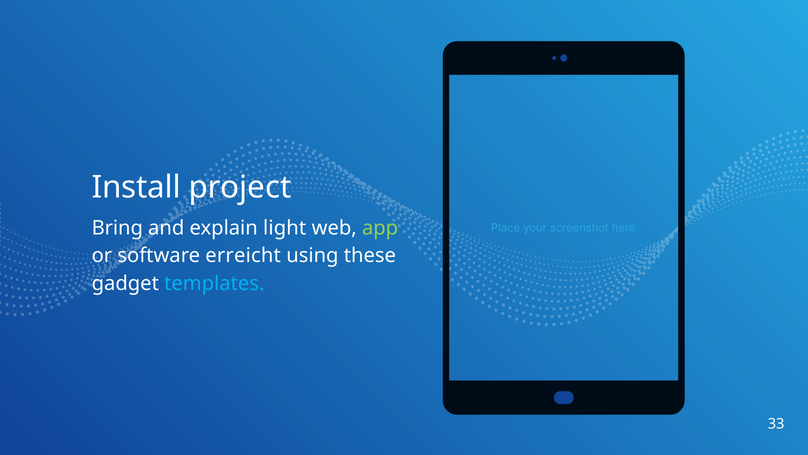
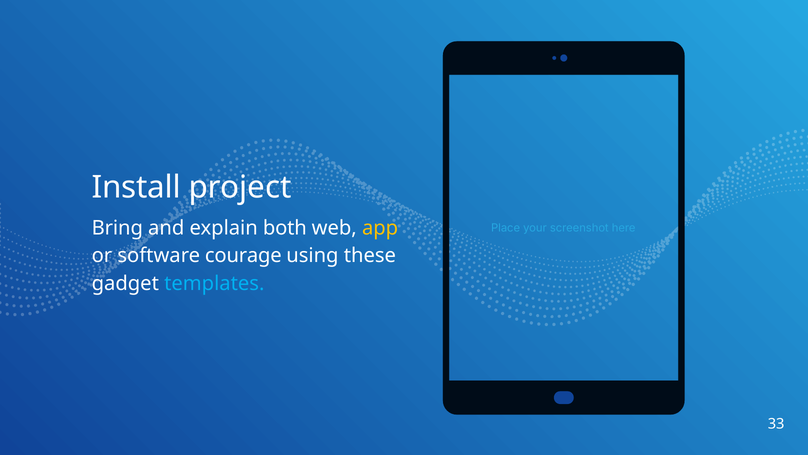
light: light -> both (285, 228)
app colour: light green -> yellow (380, 228)
erreicht: erreicht -> courage (243, 256)
